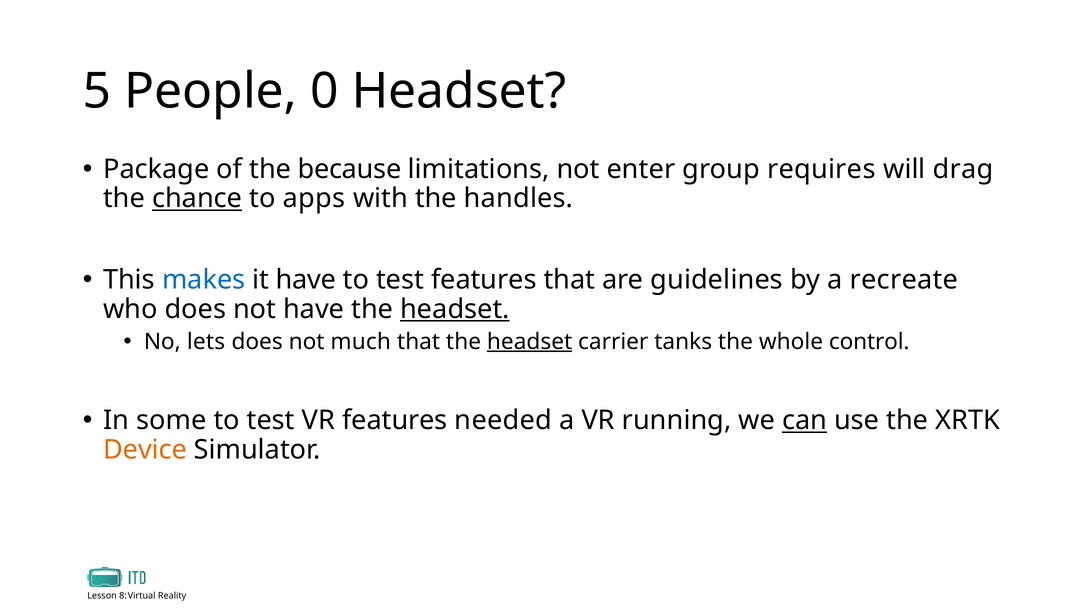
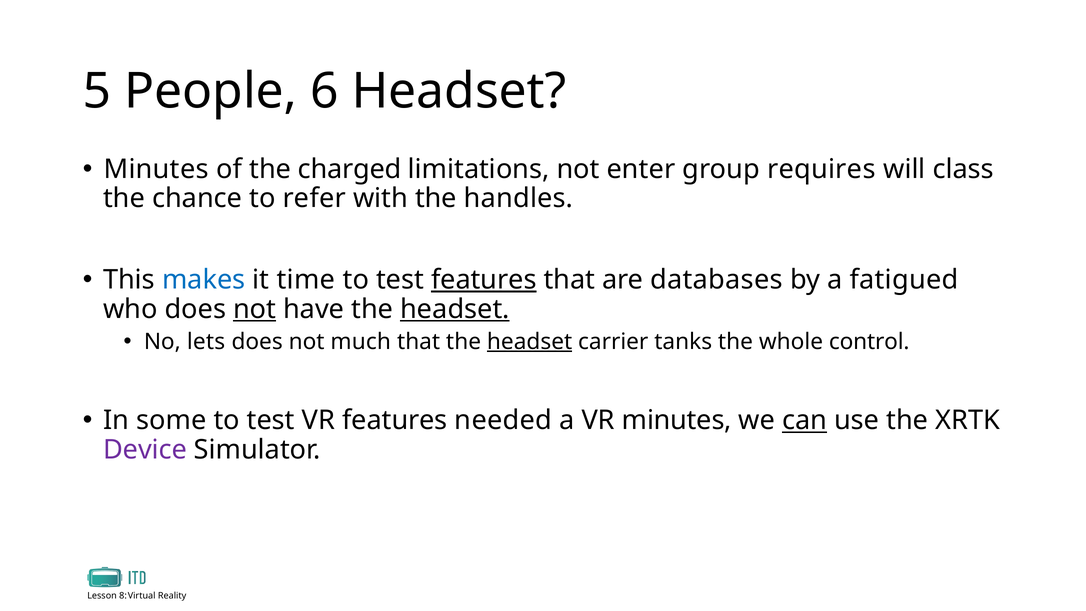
0: 0 -> 6 (324, 91)
Package: Package -> Minutes (156, 169)
because: because -> charged (350, 169)
drag: drag -> class (963, 169)
chance underline: present -> none (197, 198)
apps: apps -> refer (314, 198)
it have: have -> time (306, 280)
features underline: none -> present (484, 280)
guidelines: guidelines -> databases (717, 280)
recreate: recreate -> fatigued (904, 280)
not underline: none -> present (255, 309)
VR running: running -> minutes (677, 420)
Device colour: orange -> purple (145, 450)
